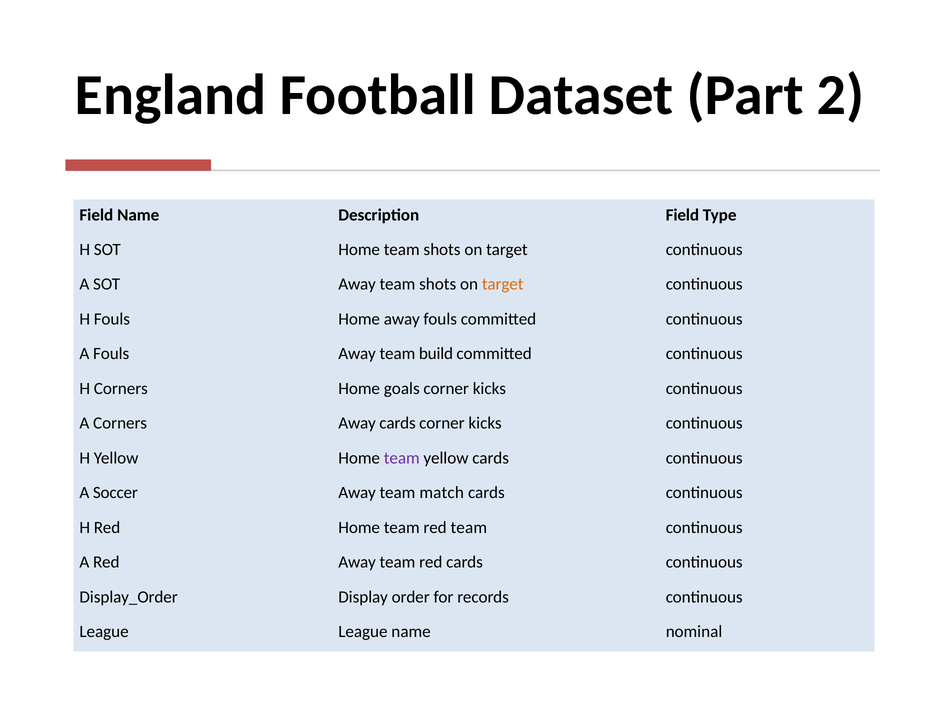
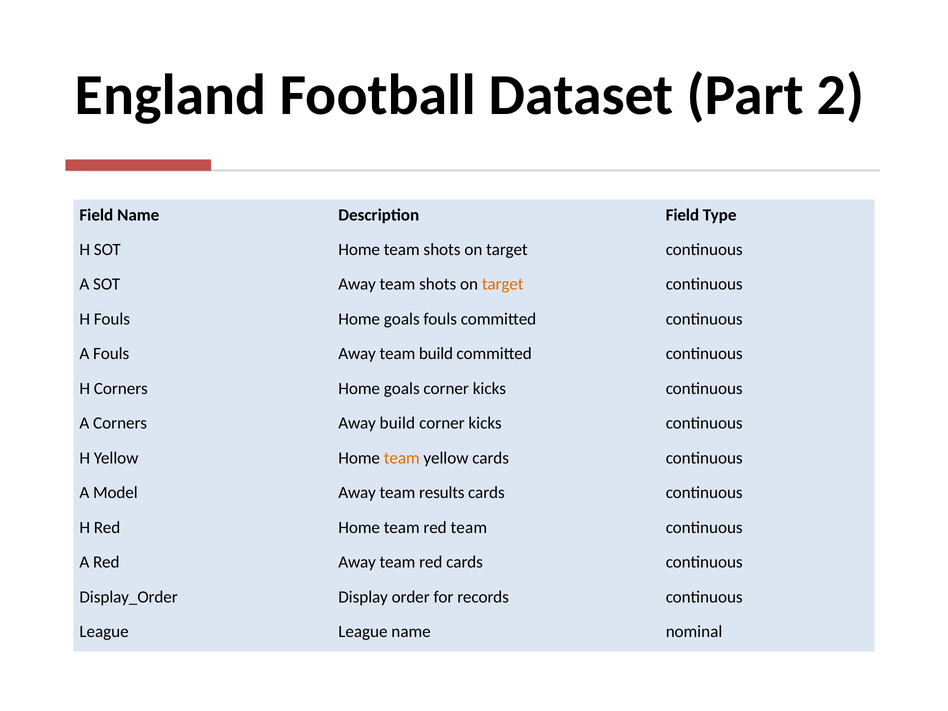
Fouls Home away: away -> goals (402, 319)
Away cards: cards -> build (397, 423)
team colour: purple -> orange (402, 458)
Soccer: Soccer -> Model (115, 493)
match: match -> results (442, 493)
